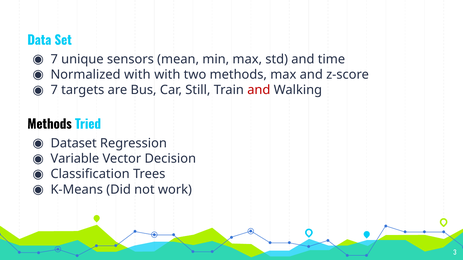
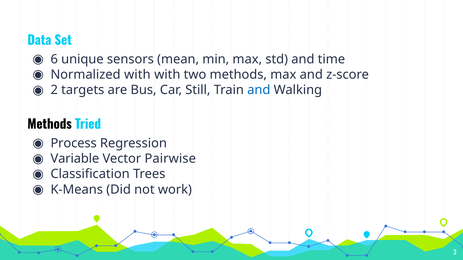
7: 7 -> 6 (54, 59)
7: 7 -> 2 (54, 90)
and colour: red -> blue (259, 90)
Dataset: Dataset -> Process (74, 143)
Decision: Decision -> Pairwise (170, 159)
